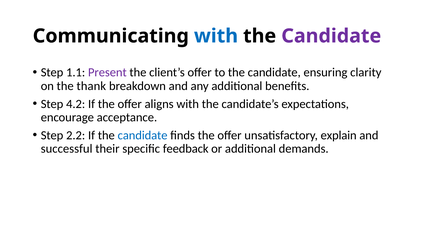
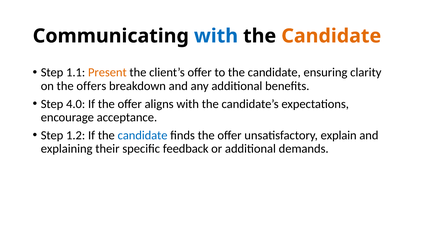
Candidate colour: purple -> orange (331, 36)
Present colour: purple -> orange (107, 73)
thank: thank -> offers (91, 86)
4.2: 4.2 -> 4.0 (76, 104)
2.2: 2.2 -> 1.2 (76, 136)
successful: successful -> explaining (67, 149)
